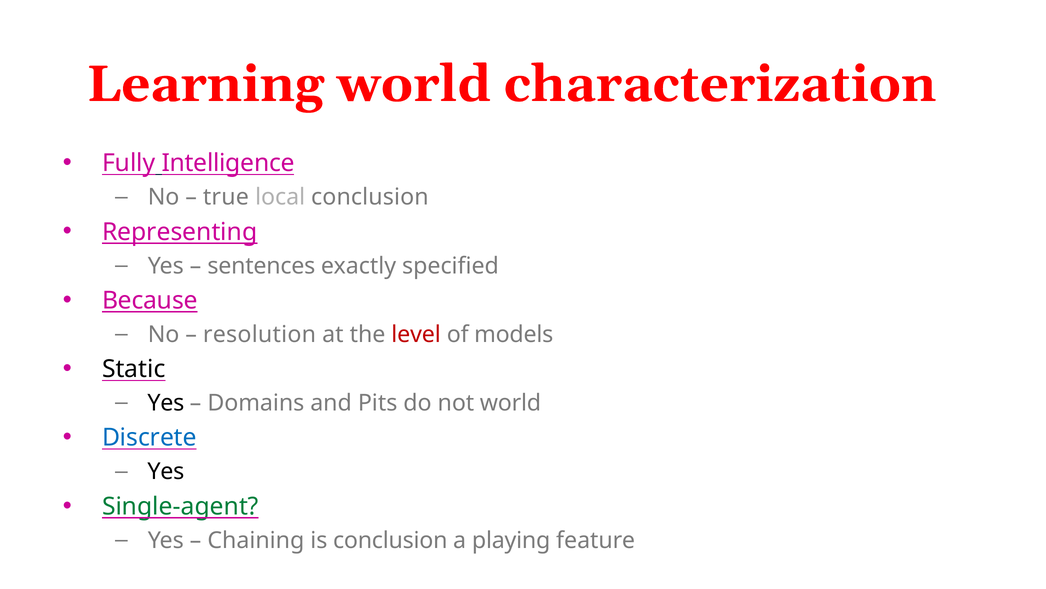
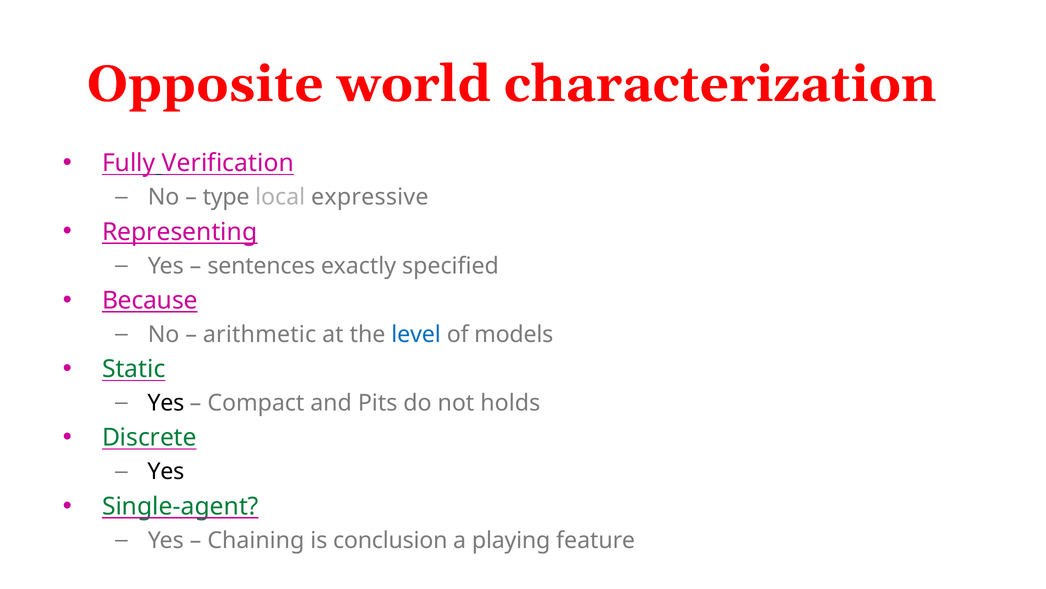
Learning: Learning -> Opposite (205, 84)
Intelligence: Intelligence -> Verification (228, 163)
true: true -> type (226, 197)
local conclusion: conclusion -> expressive (370, 197)
resolution: resolution -> arithmetic (260, 334)
level colour: red -> blue (416, 334)
Static colour: black -> green (134, 369)
Domains: Domains -> Compact (256, 403)
not world: world -> holds (510, 403)
Discrete colour: blue -> green (149, 437)
